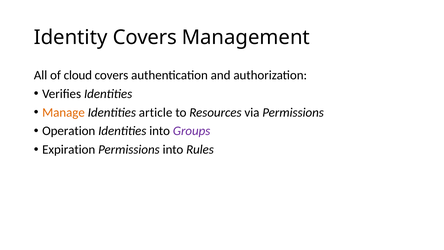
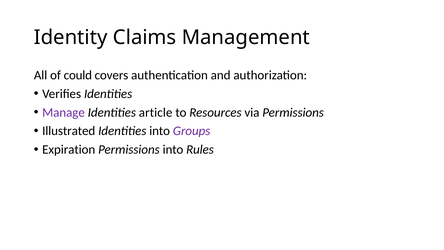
Identity Covers: Covers -> Claims (145, 37)
cloud: cloud -> could (78, 75)
Manage colour: orange -> purple (63, 112)
Operation: Operation -> Illustrated (69, 131)
